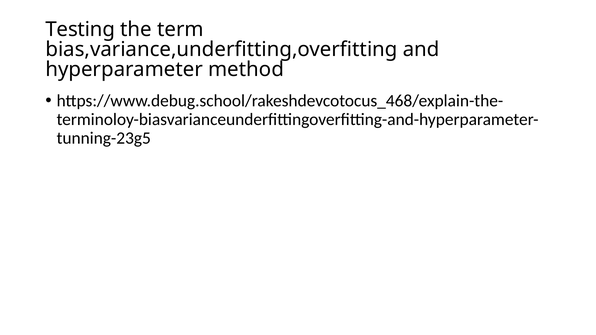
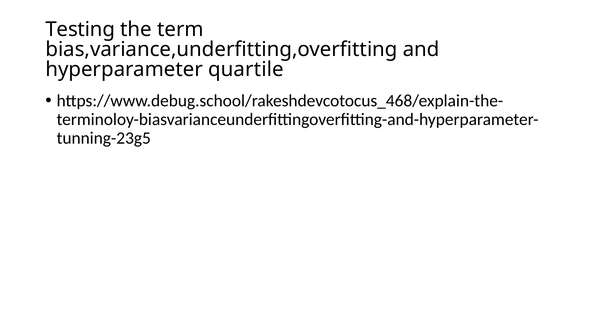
method: method -> quartile (246, 69)
